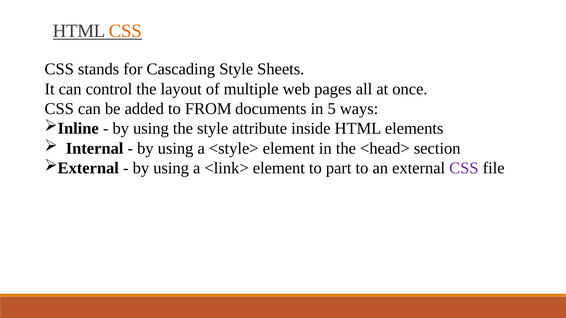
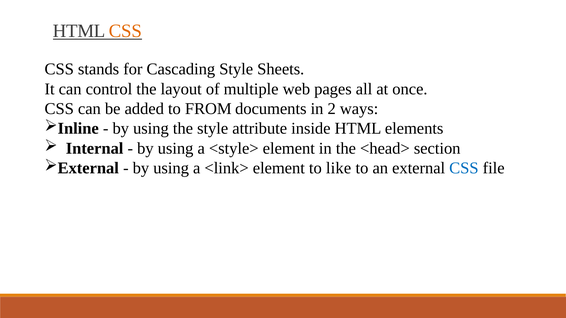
5: 5 -> 2 (332, 109)
part: part -> like (339, 168)
CSS colour: purple -> blue (464, 168)
